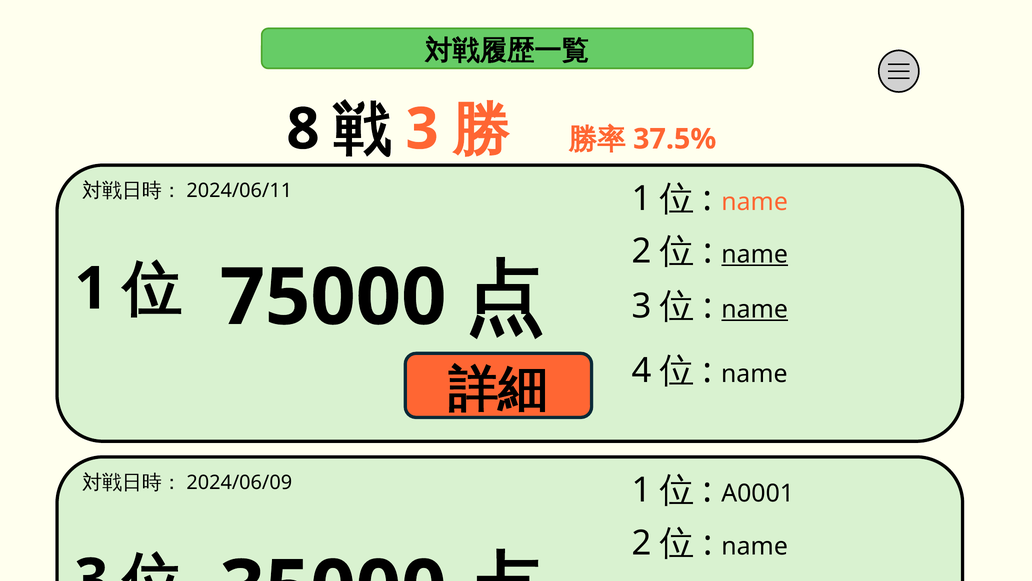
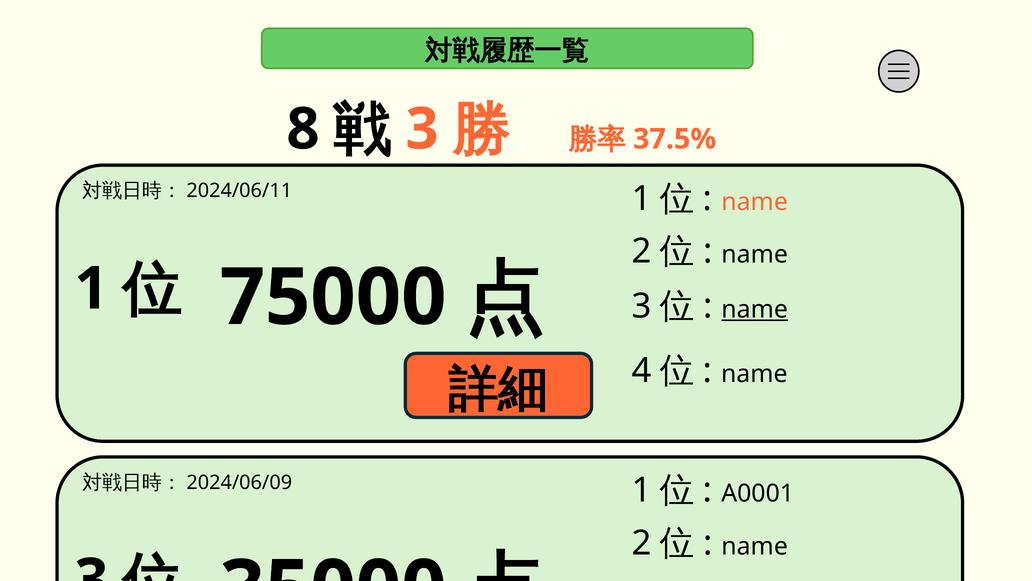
name underline: present -> none (755, 254)
